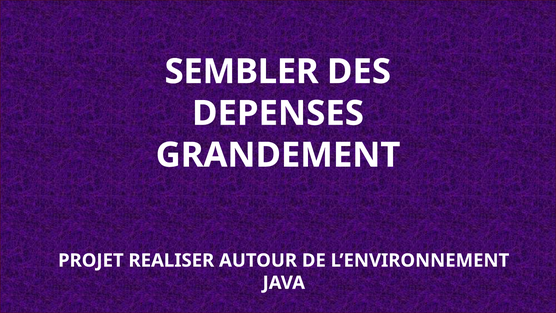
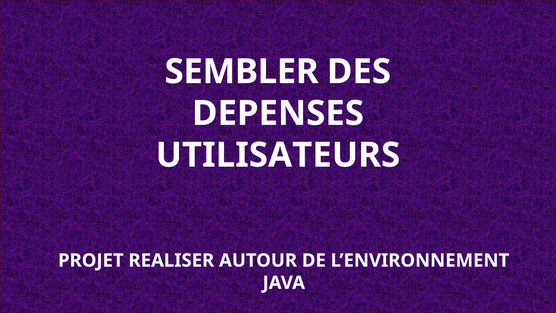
GRANDEMENT: GRANDEMENT -> UTILISATEURS (278, 155)
